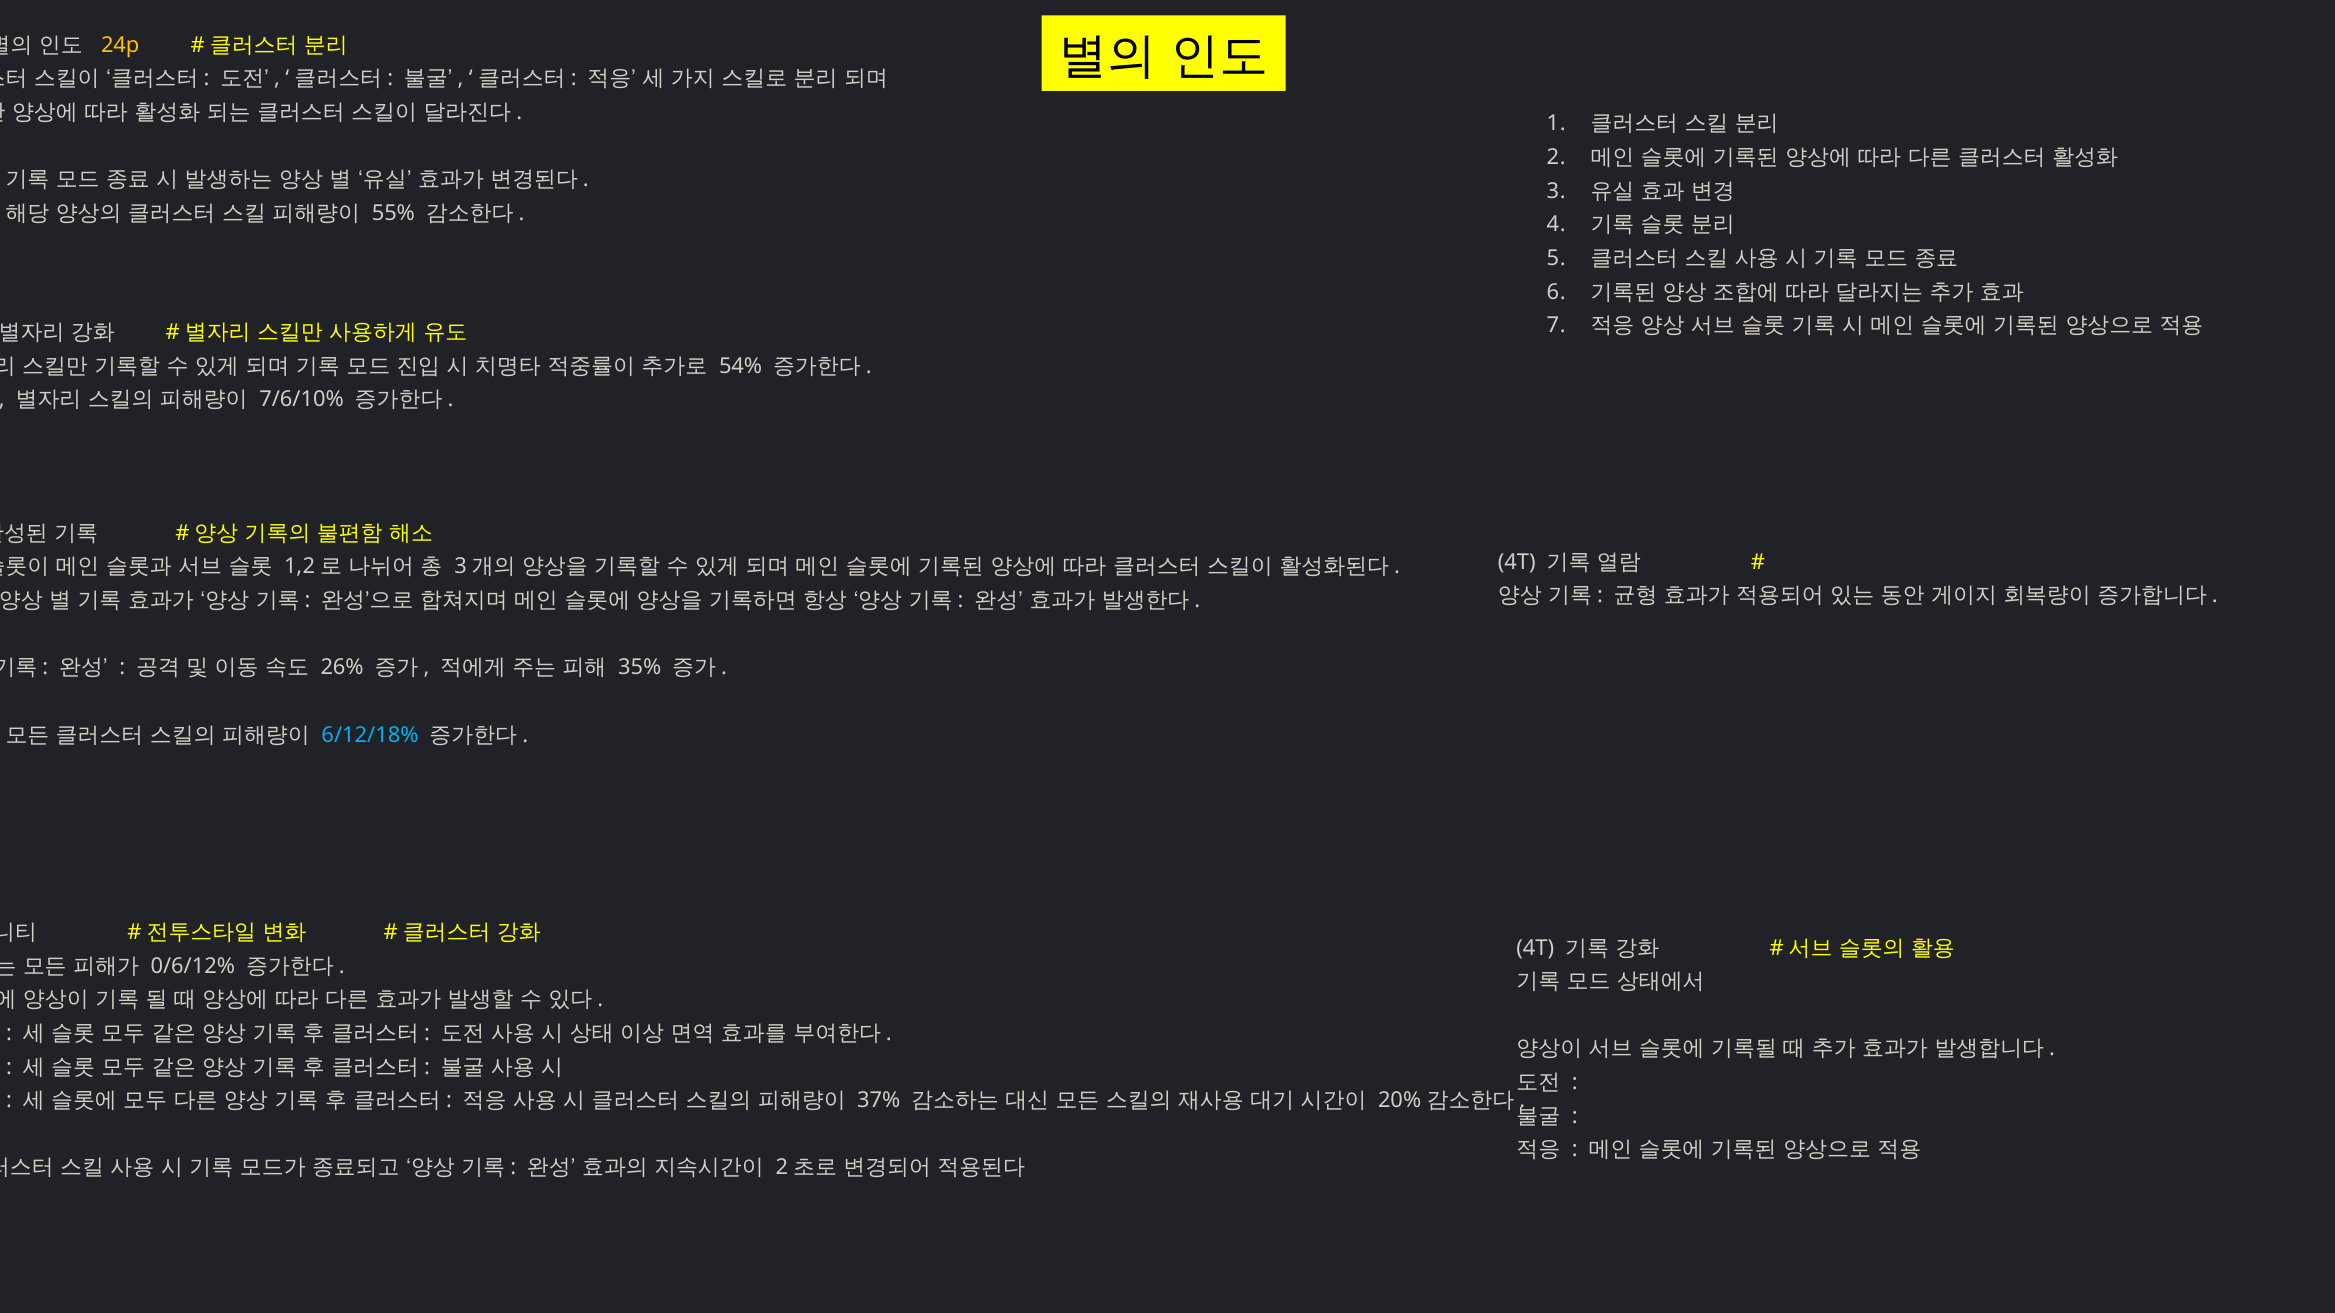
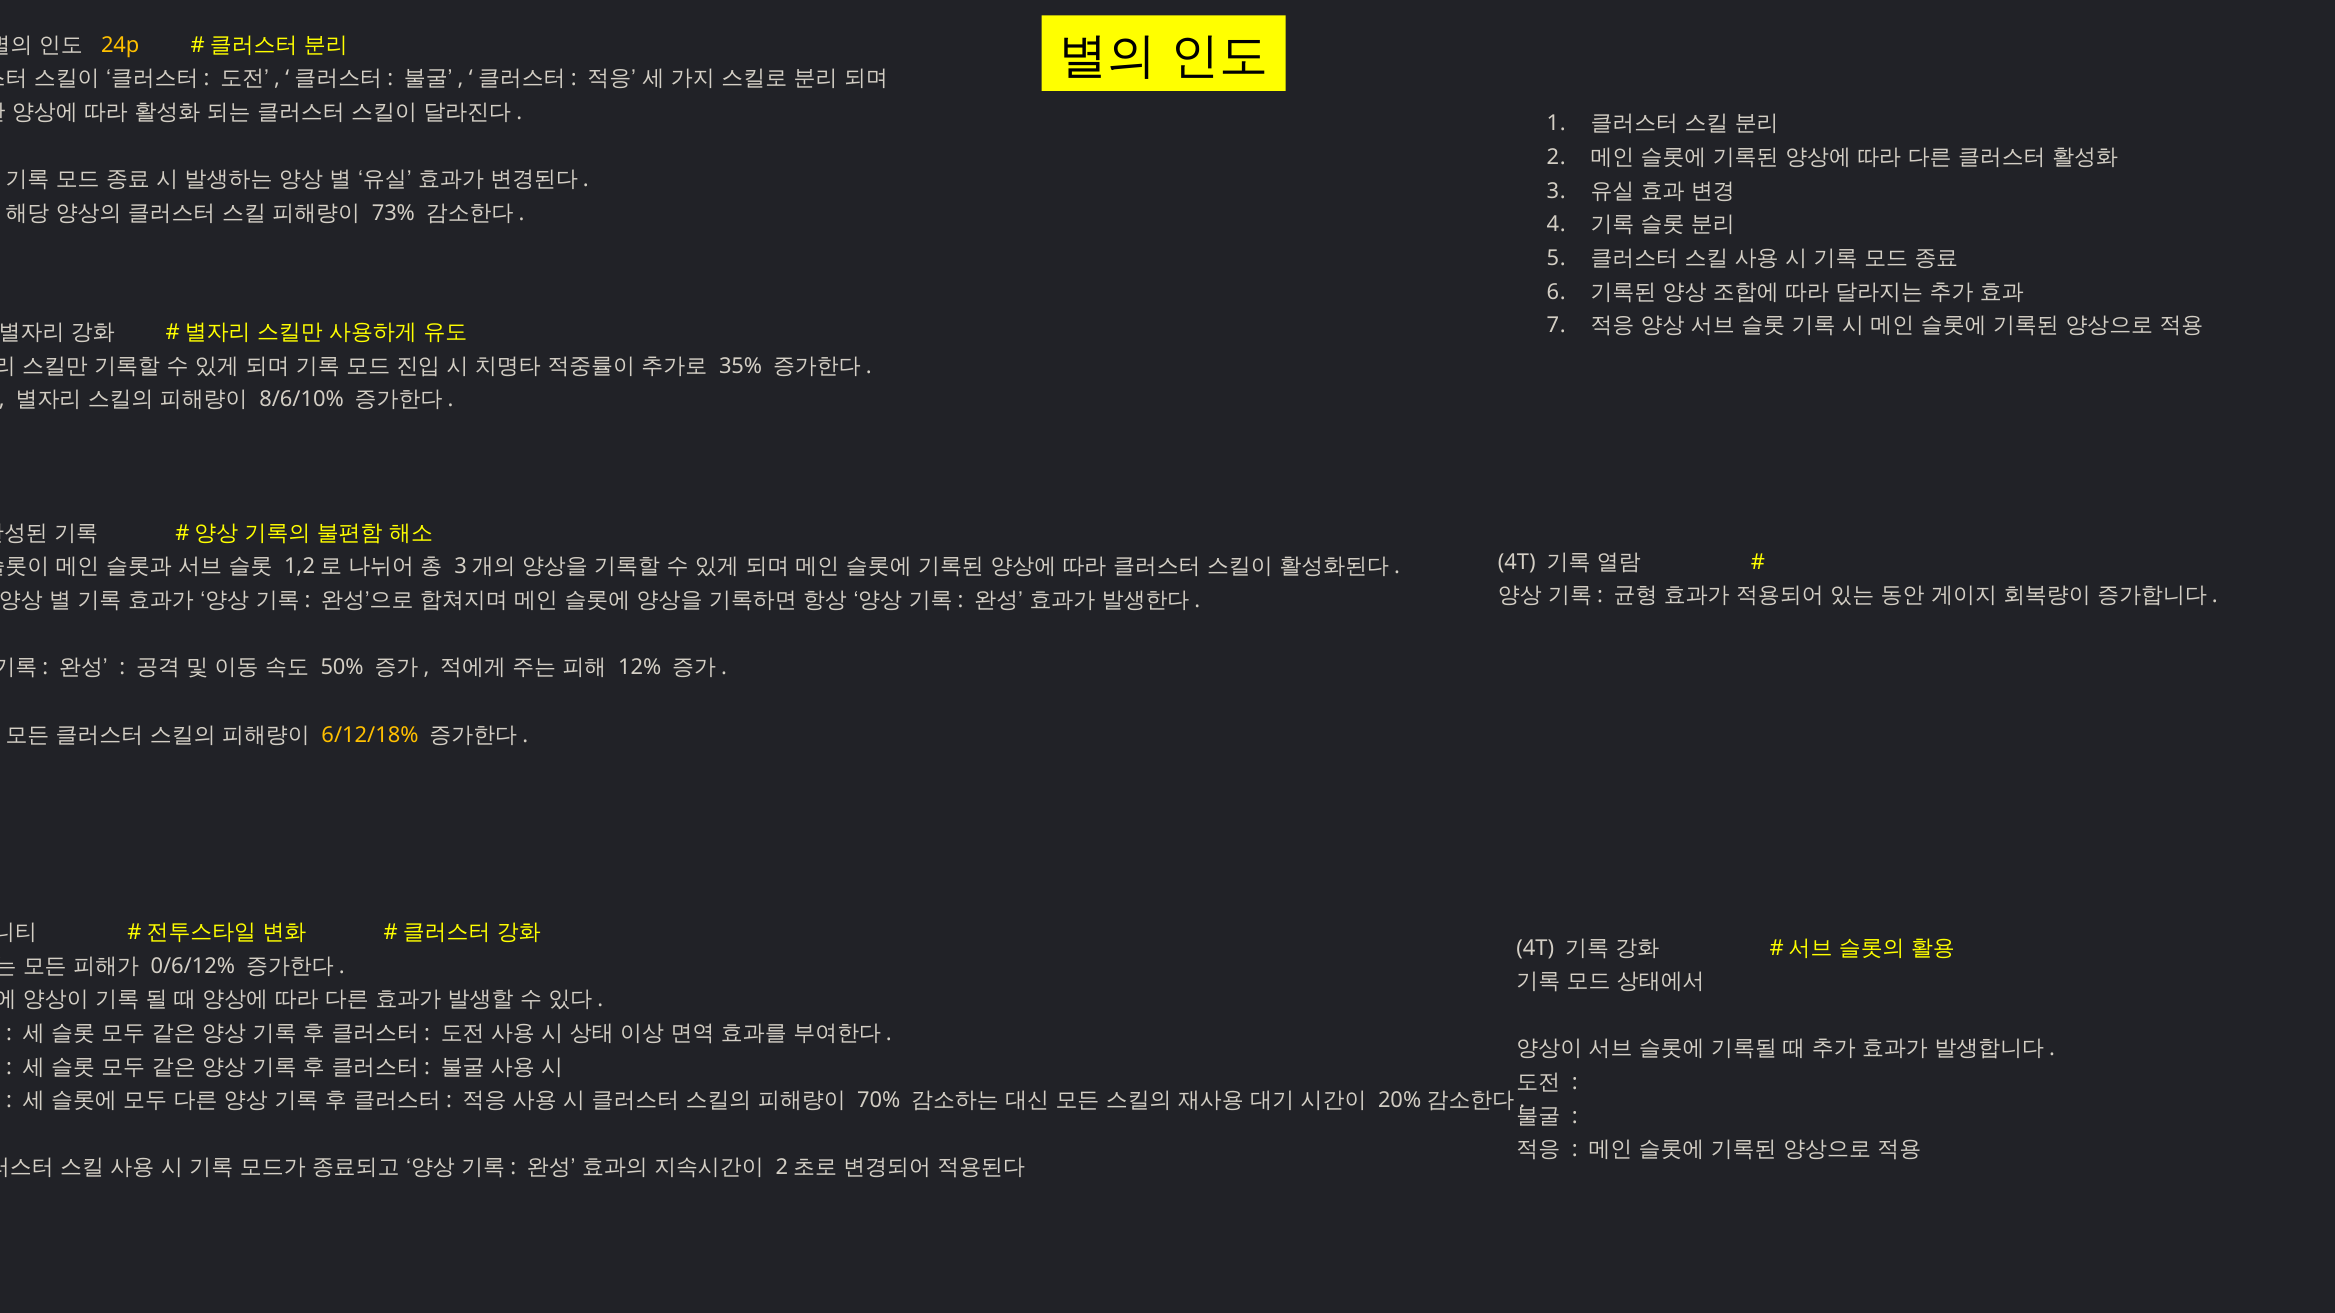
55%: 55% -> 73% (393, 213)
54%: 54% -> 35% (741, 366)
7/6/10%: 7/6/10% -> 8/6/10% (302, 400)
26%: 26% -> 50% (342, 668)
35%: 35% -> 12% (640, 668)
6/12/18% colour: light blue -> yellow (370, 735)
37%: 37% -> 70% (879, 1101)
